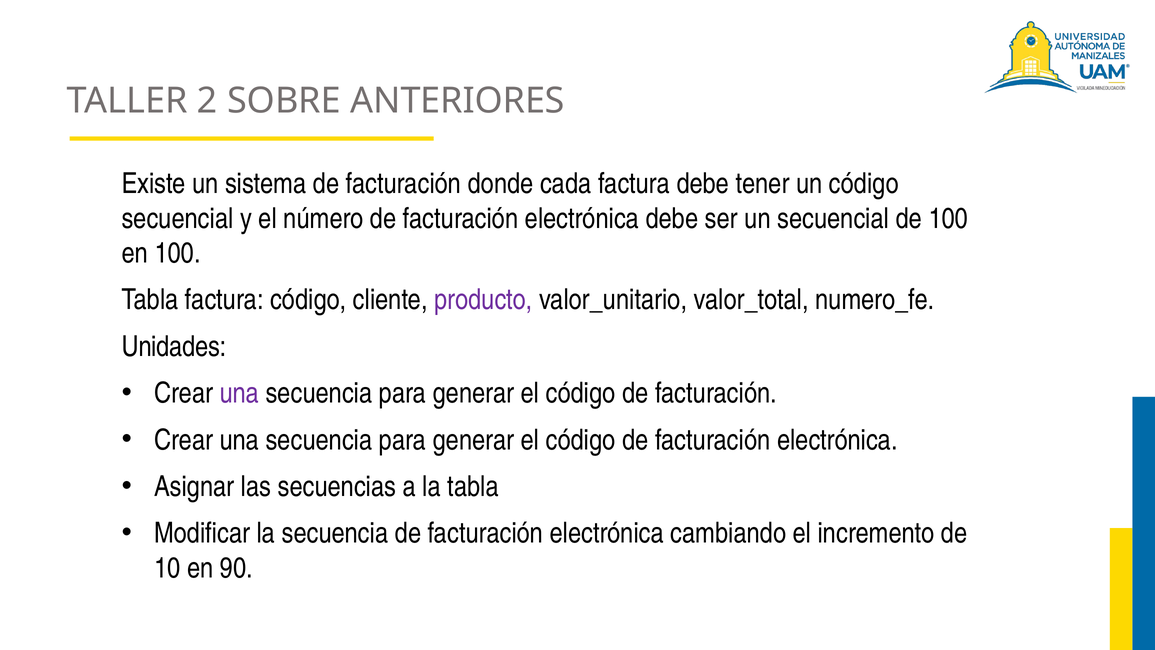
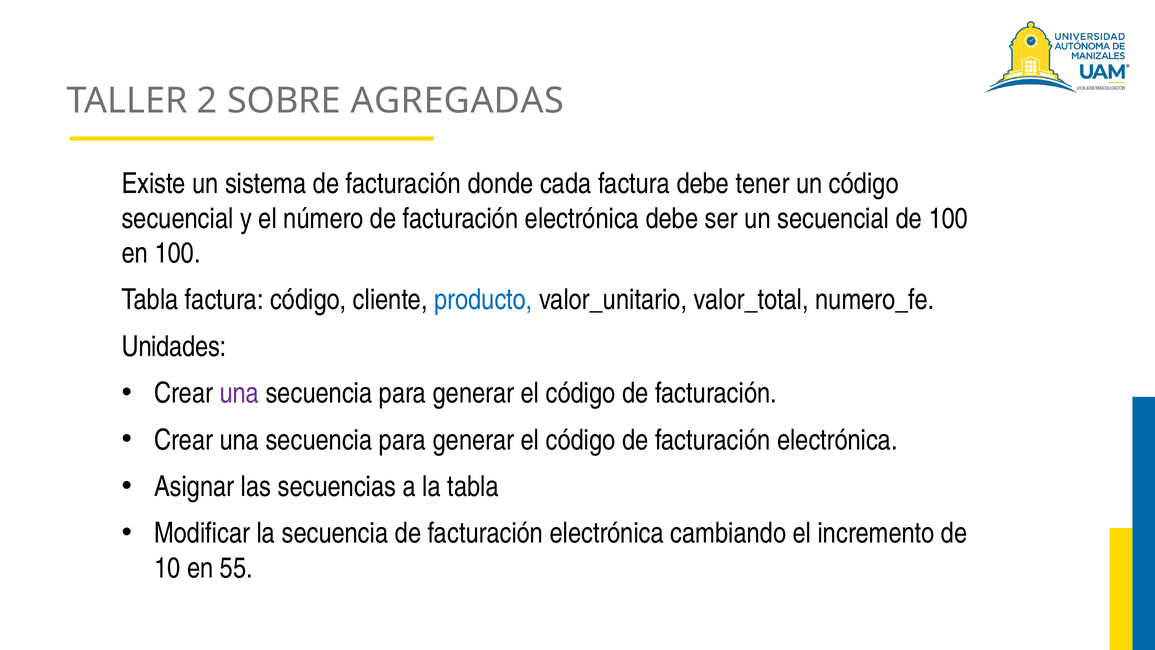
ANTERIORES: ANTERIORES -> AGREGADAS (457, 101)
producto colour: purple -> blue (483, 300)
90: 90 -> 55 (236, 568)
